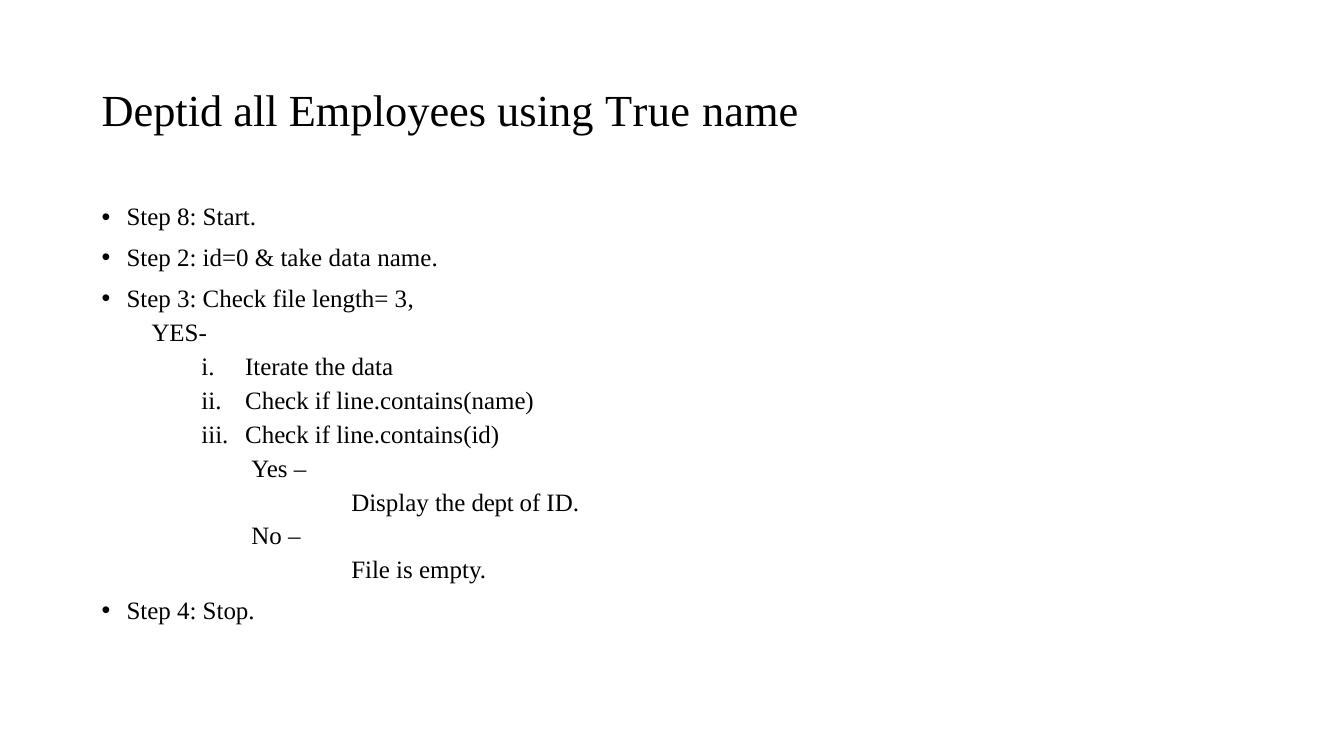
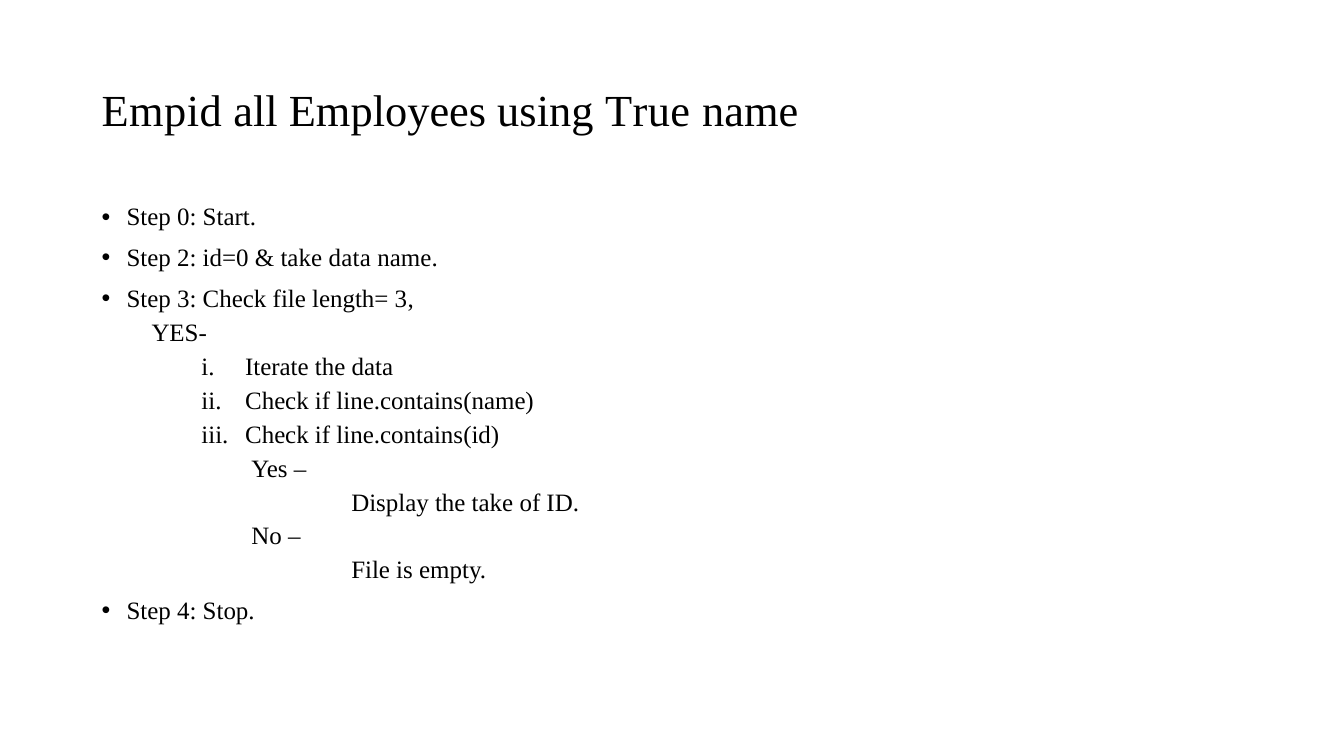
Deptid: Deptid -> Empid (162, 112)
8: 8 -> 0 (187, 218)
the dept: dept -> take (492, 503)
